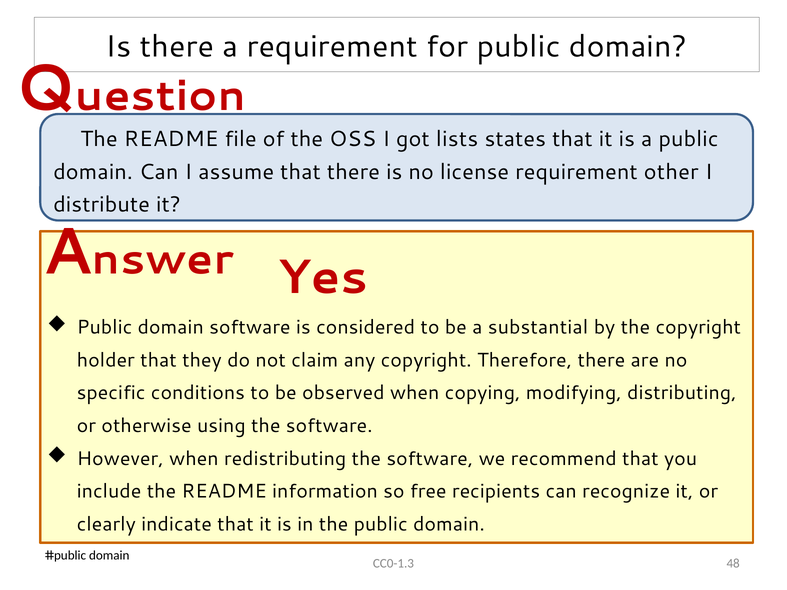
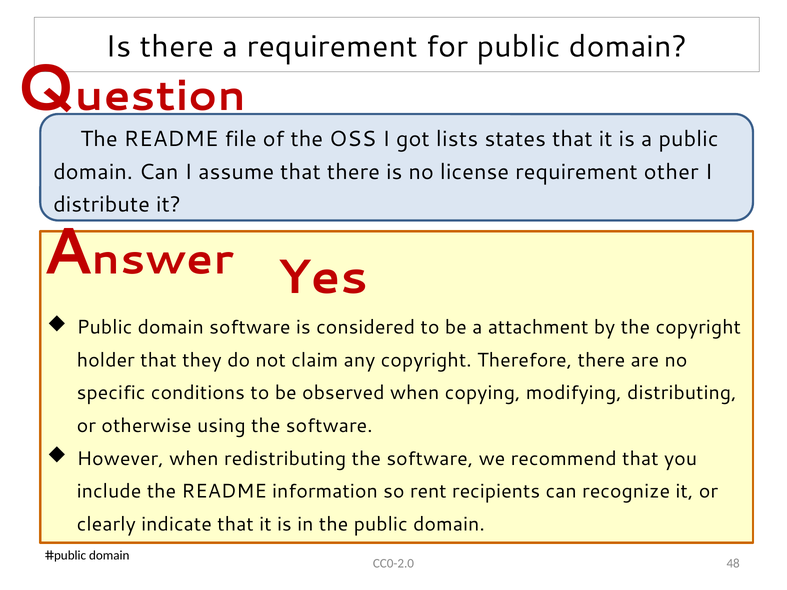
substantial: substantial -> attachment (538, 328)
free: free -> rent (428, 492)
CC0-1.3: CC0-1.3 -> CC0-2.0 (393, 564)
